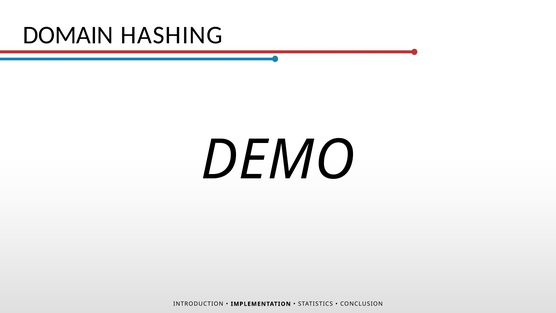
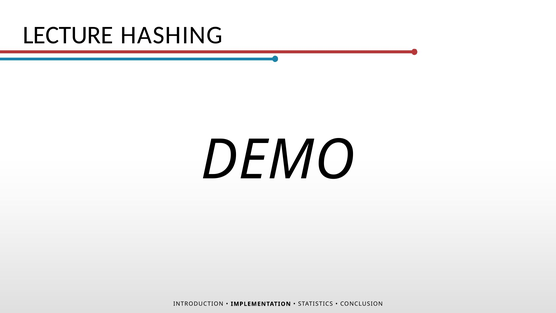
DOMAIN: DOMAIN -> LECTURE (68, 35)
